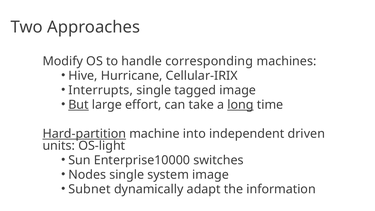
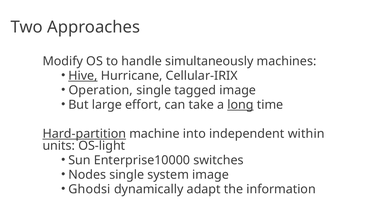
corresponding: corresponding -> simultaneously (209, 61)
Hive underline: none -> present (83, 76)
Interrupts: Interrupts -> Operation (101, 90)
But underline: present -> none (78, 105)
driven: driven -> within (306, 134)
Subnet: Subnet -> Ghodsi (89, 189)
